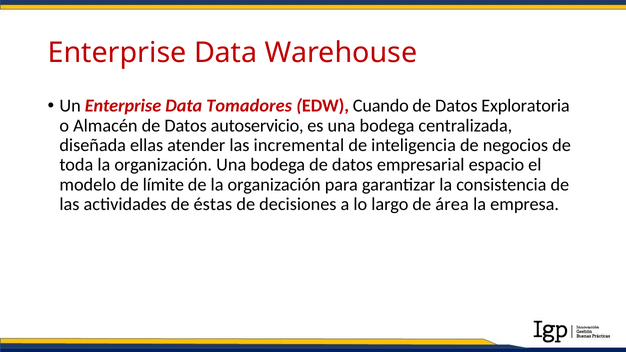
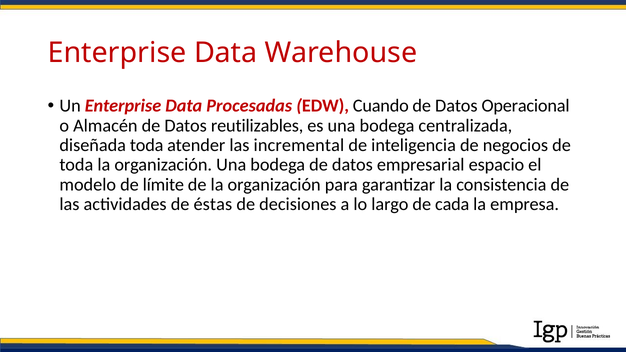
Tomadores: Tomadores -> Procesadas (249, 106)
Exploratoria: Exploratoria -> Operacional (526, 106)
autoservicio: autoservicio -> reutilizables (257, 126)
diseñada ellas: ellas -> toda (147, 145)
área: área -> cada (452, 204)
